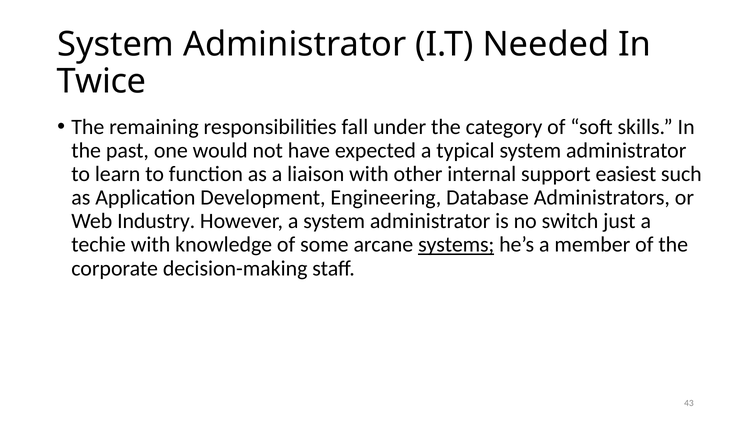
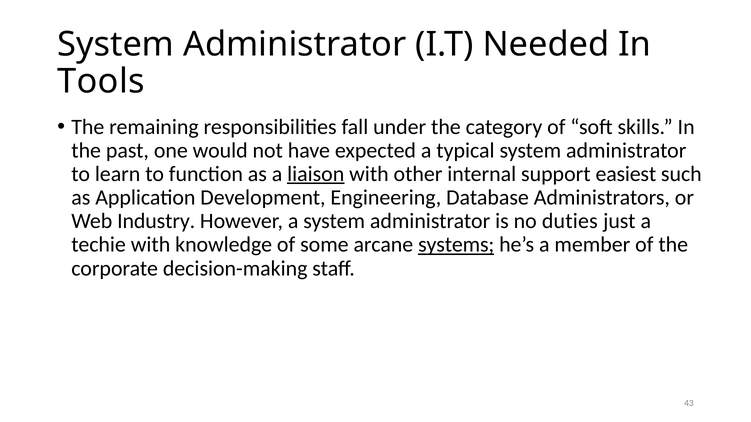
Twice: Twice -> Tools (101, 82)
liaison underline: none -> present (316, 174)
switch: switch -> duties (570, 221)
